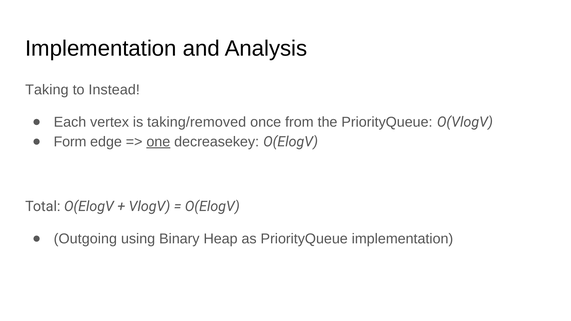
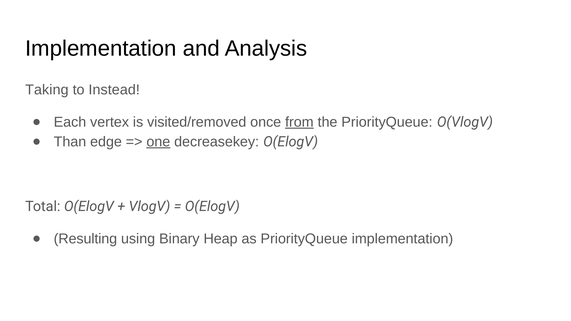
taking/removed: taking/removed -> visited/removed (197, 122)
from underline: none -> present (299, 122)
Form: Form -> Than (70, 142)
Outgoing: Outgoing -> Resulting (85, 239)
